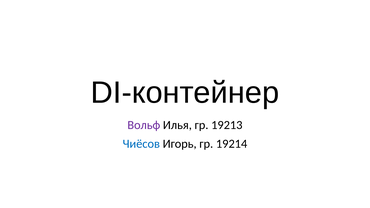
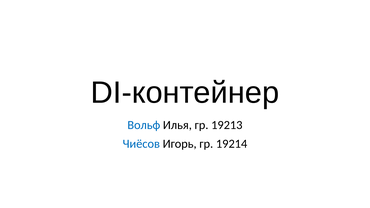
Вольф colour: purple -> blue (144, 125)
